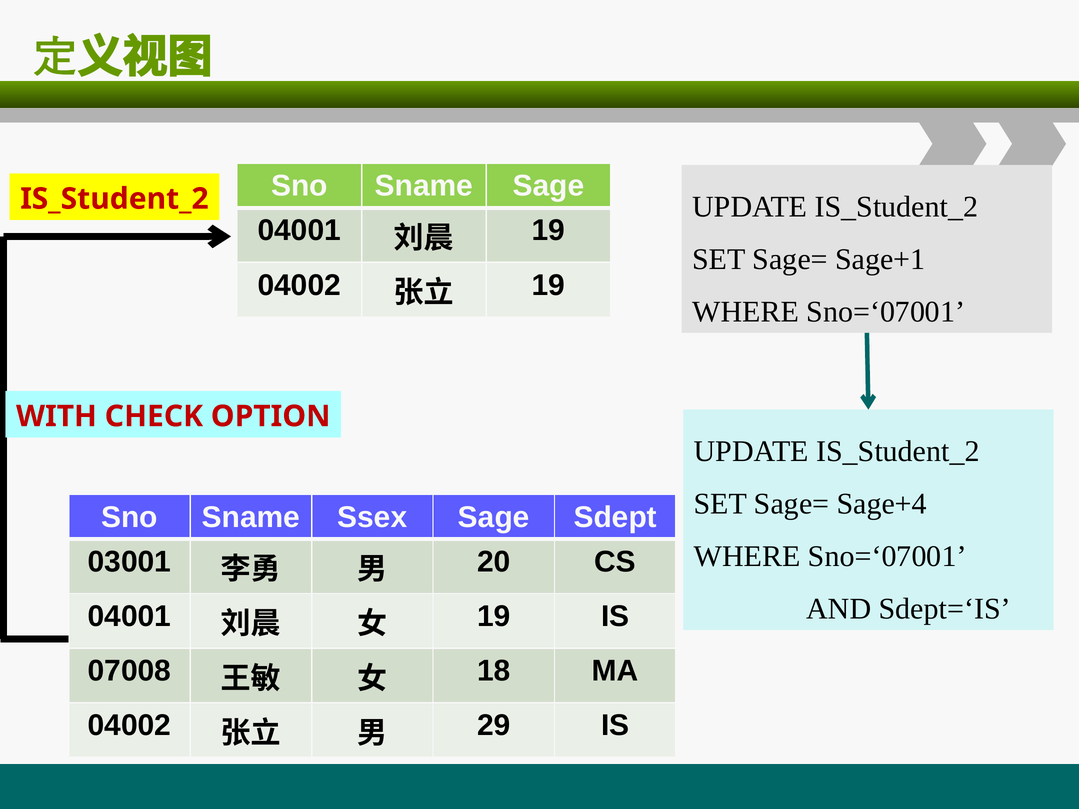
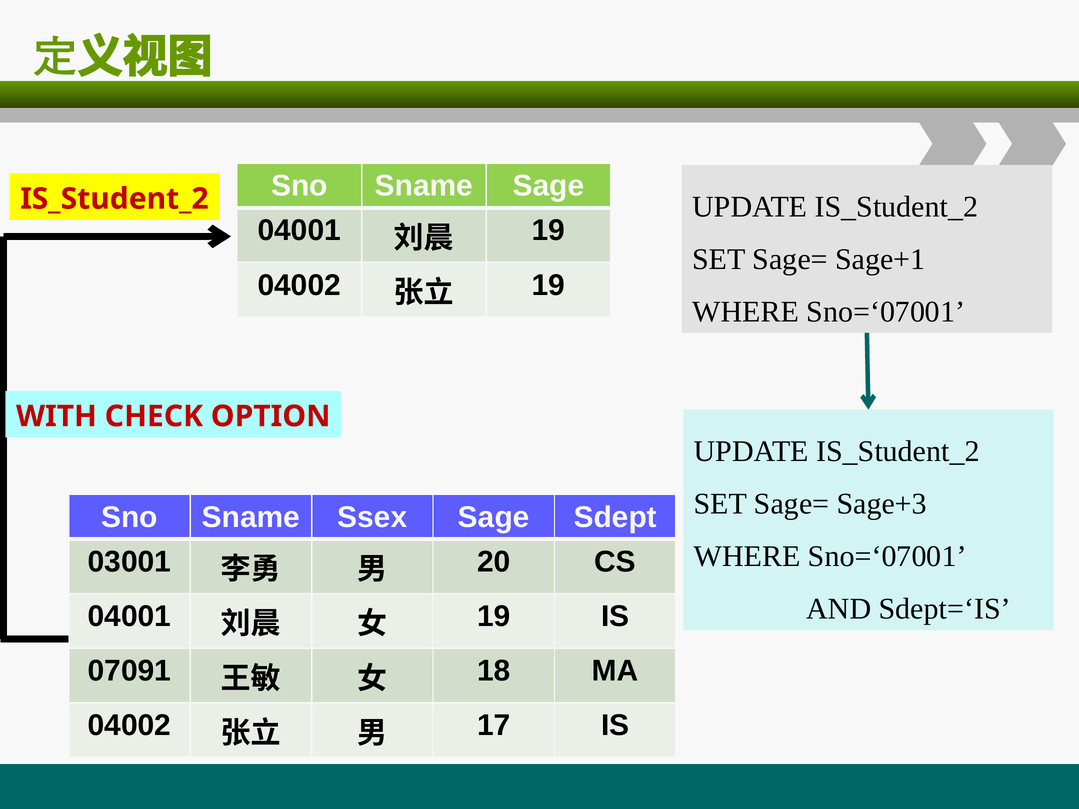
Sage+4: Sage+4 -> Sage+3 (882, 504)
07008: 07008 -> 07091 (129, 671)
29: 29 -> 17 (494, 726)
